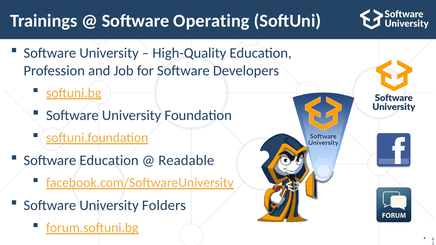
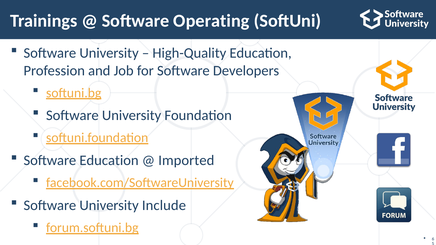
Readable: Readable -> Imported (186, 161)
Folders: Folders -> Include (164, 206)
